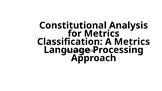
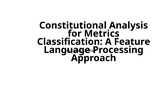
A Metrics: Metrics -> Feature (132, 42)
